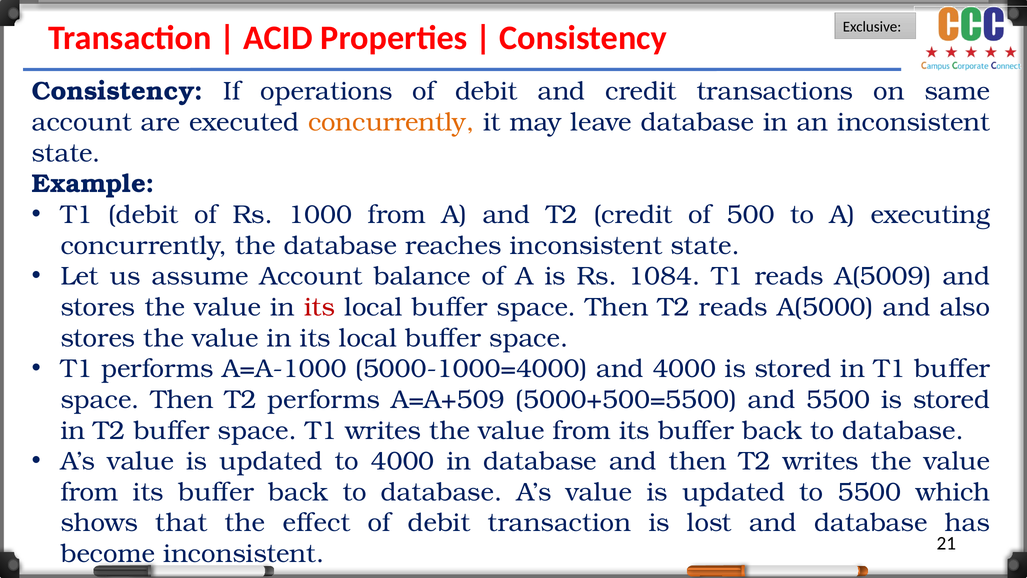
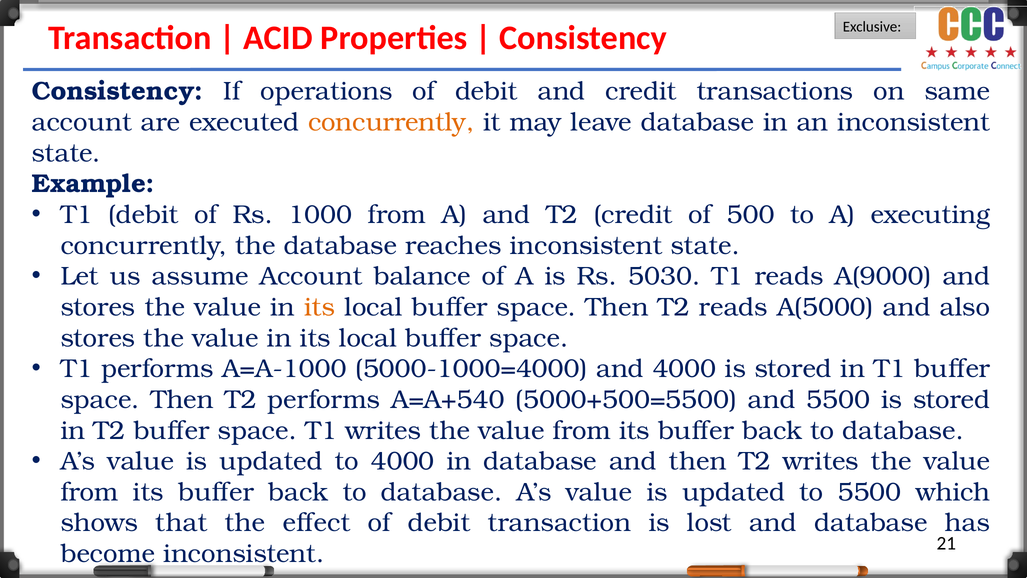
1084: 1084 -> 5030 (664, 276)
A(5009: A(5009 -> A(9000 (883, 276)
its colour: red -> orange (320, 307)
A=A+509: A=A+509 -> A=A+540 (448, 399)
